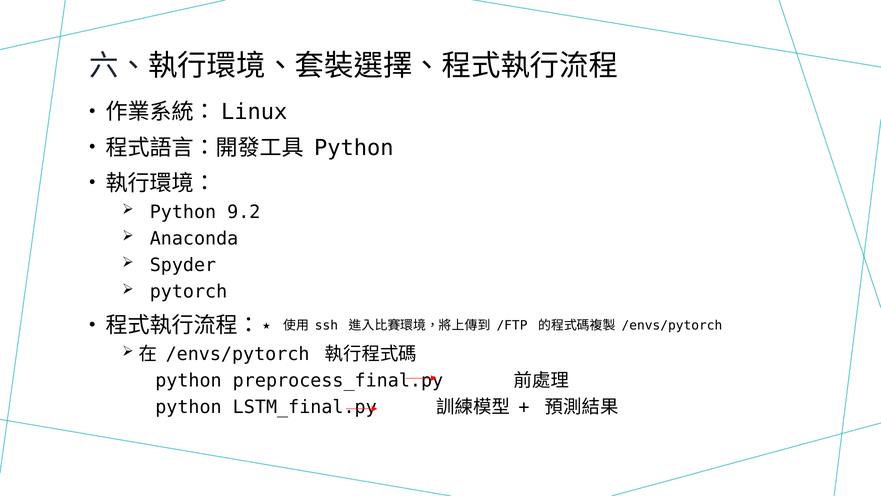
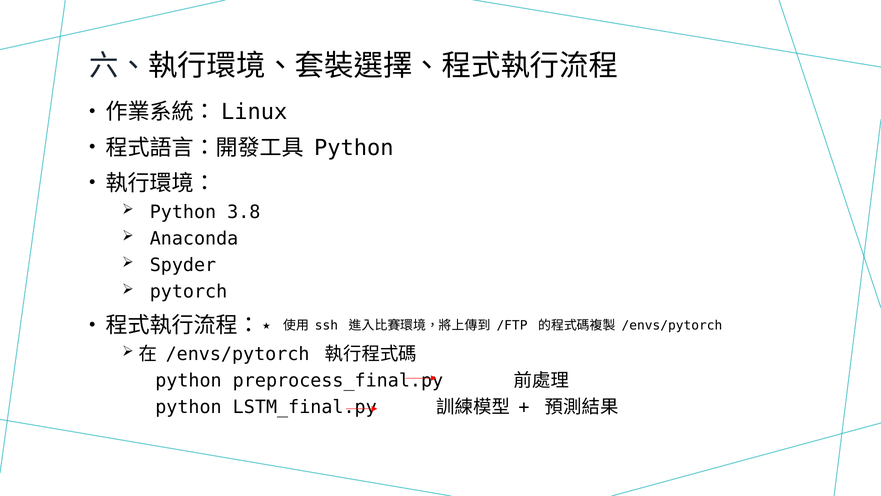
9.2: 9.2 -> 3.8 (244, 212)
